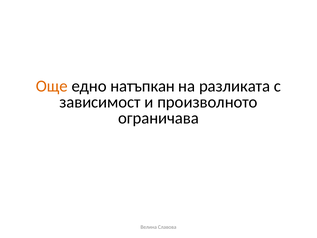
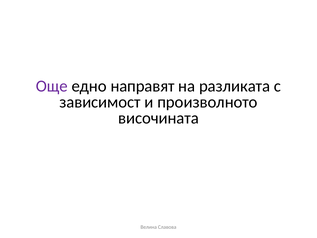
Още colour: orange -> purple (52, 86)
натъпкан: натъпкан -> направят (143, 86)
ограничава: ограничава -> височината (158, 118)
